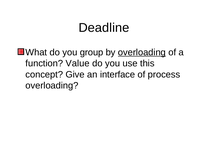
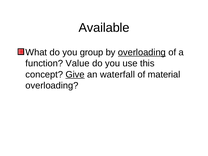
Deadline: Deadline -> Available (104, 28)
Give underline: none -> present (75, 74)
interface: interface -> waterfall (117, 74)
process: process -> material (164, 74)
